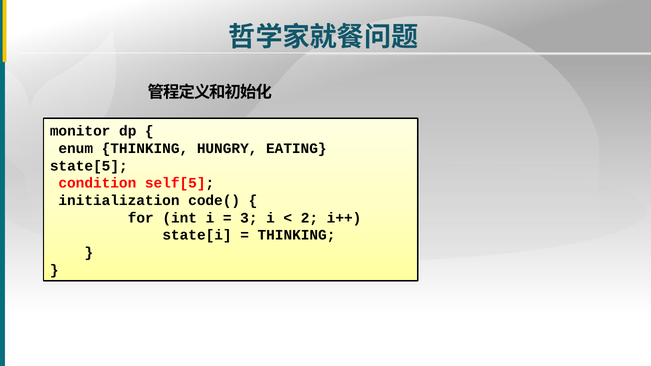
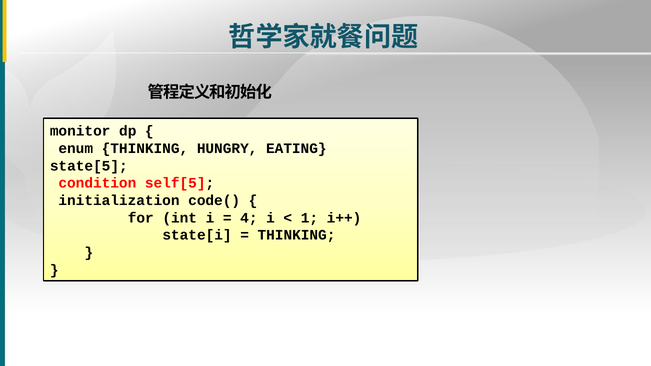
3: 3 -> 4 (249, 218)
2: 2 -> 1 (309, 218)
